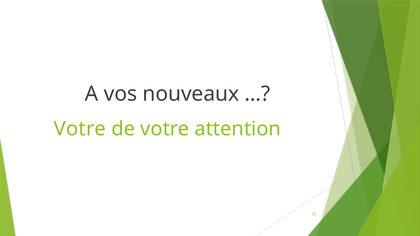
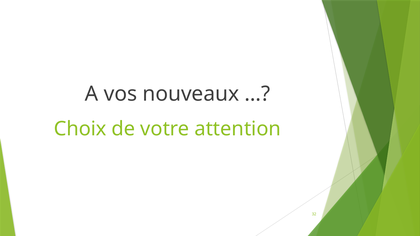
Votre: Votre -> Choix (80, 129)
